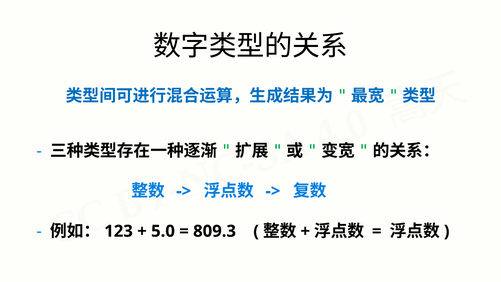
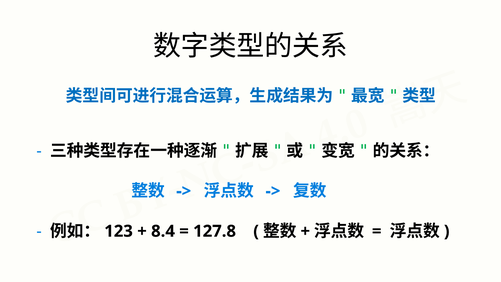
5.0: 5.0 -> 8.4 (163, 231)
809.3: 809.3 -> 127.8 (215, 231)
